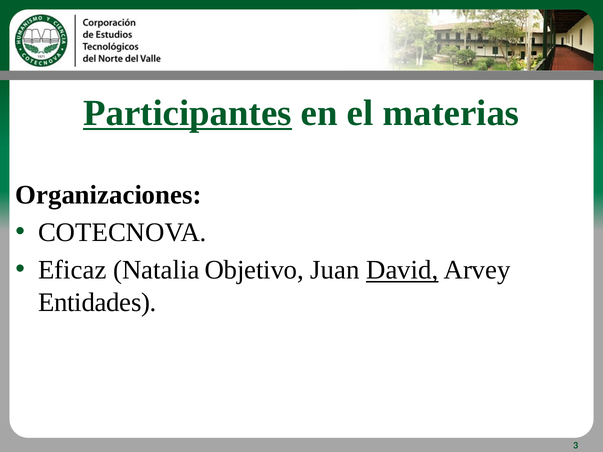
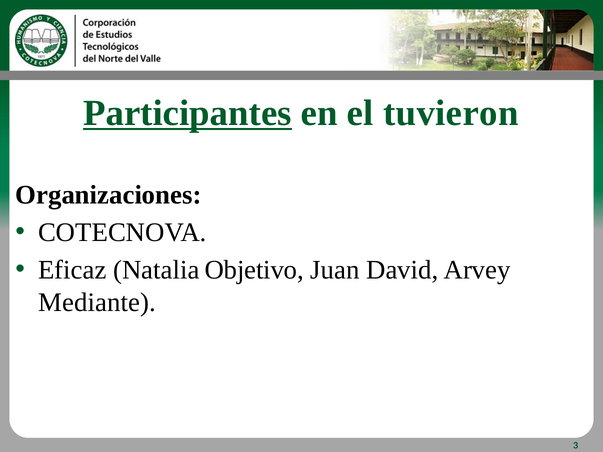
materias: materias -> tuvieron (451, 113)
David underline: present -> none (402, 270)
Entidades: Entidades -> Mediante (97, 302)
